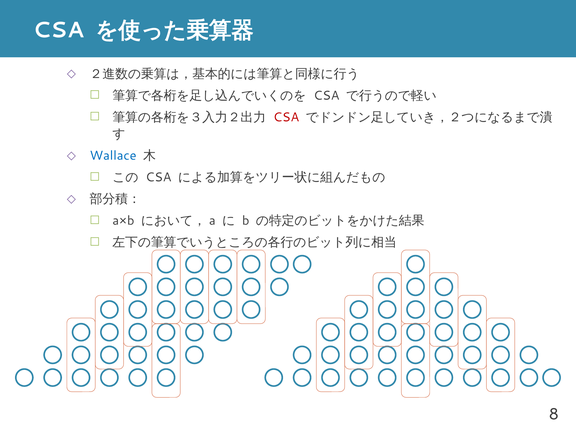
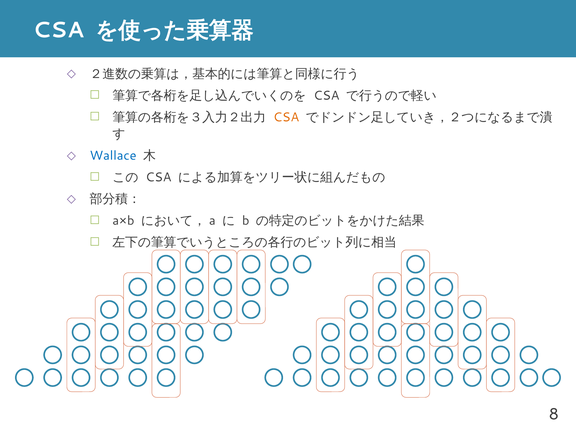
CSA colour: red -> orange (286, 117)
